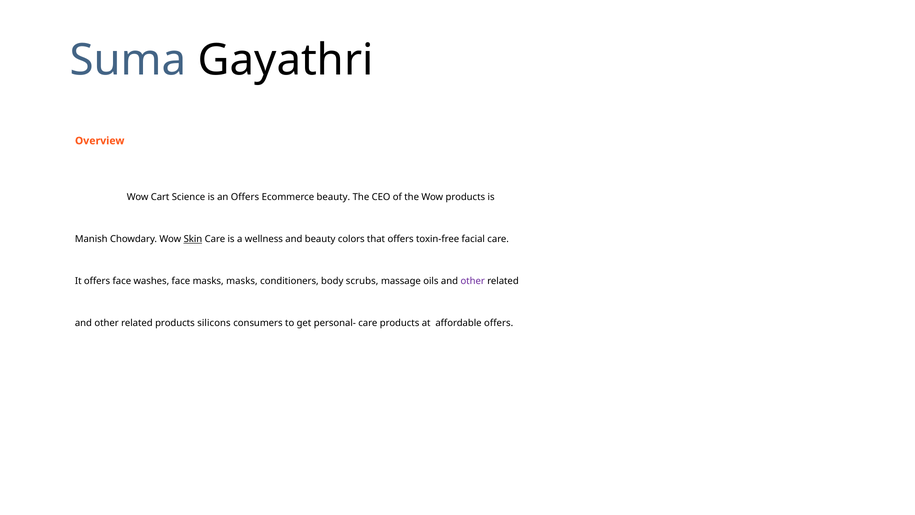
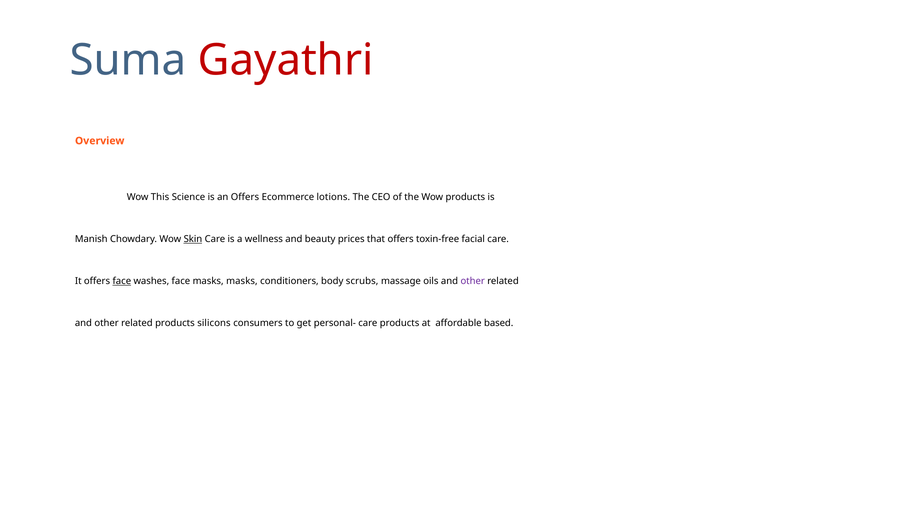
Gayathri colour: black -> red (286, 60)
Cart: Cart -> This (160, 197)
Ecommerce beauty: beauty -> lotions (333, 197)
colors: colors -> prices (351, 239)
face underline: none -> present (122, 281)
affordable offers: offers -> based (499, 323)
